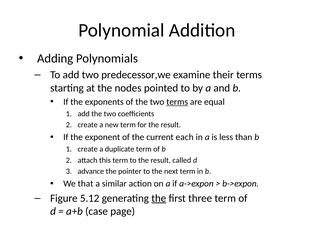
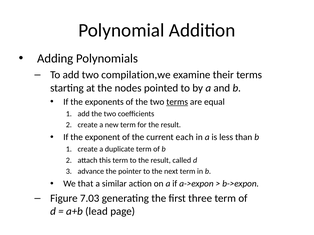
predecessor,we: predecessor,we -> compilation,we (136, 75)
5.12: 5.12 -> 7.03 (90, 199)
the underline: present -> none (159, 199)
case: case -> lead (96, 212)
